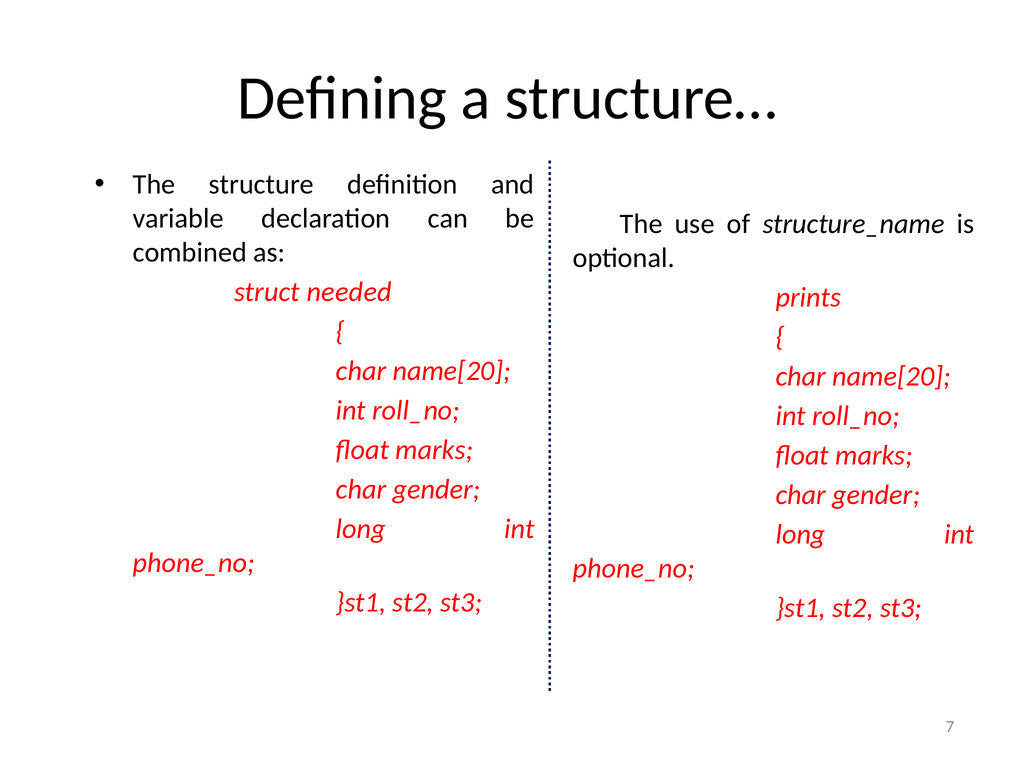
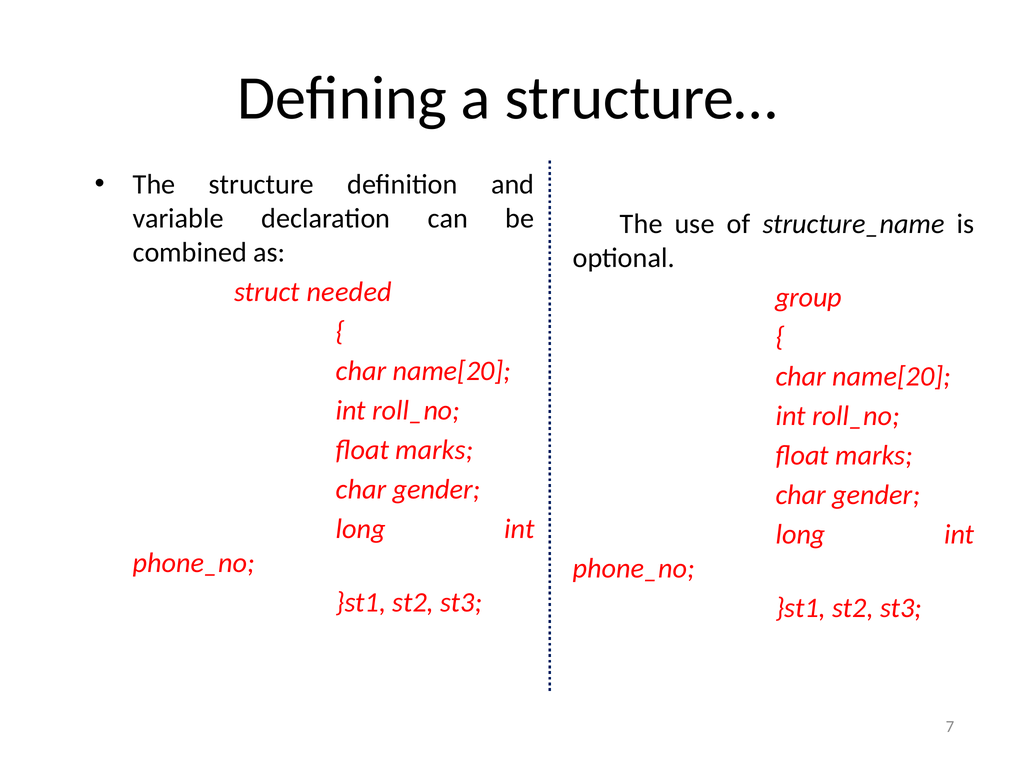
prints: prints -> group (808, 298)
